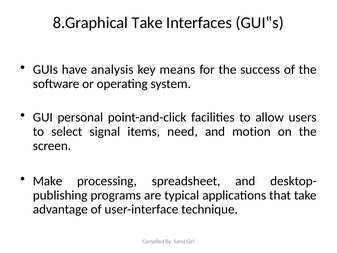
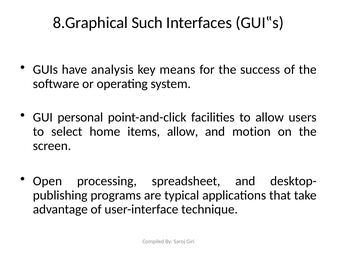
8.Graphical Take: Take -> Such (147, 23)
signal: signal -> home (105, 131)
items need: need -> allow (183, 131)
Make: Make -> Open (47, 181)
